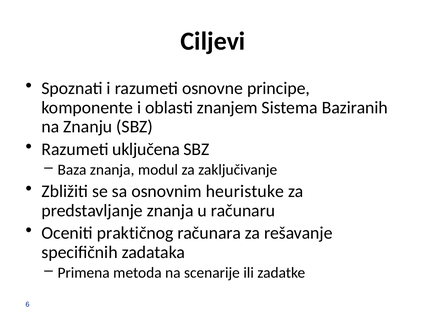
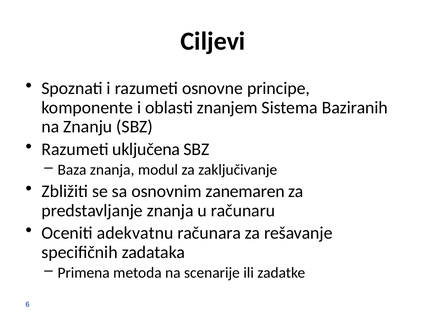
heuristuke: heuristuke -> zanemaren (245, 192)
praktičnog: praktičnog -> adekvatnu (135, 233)
